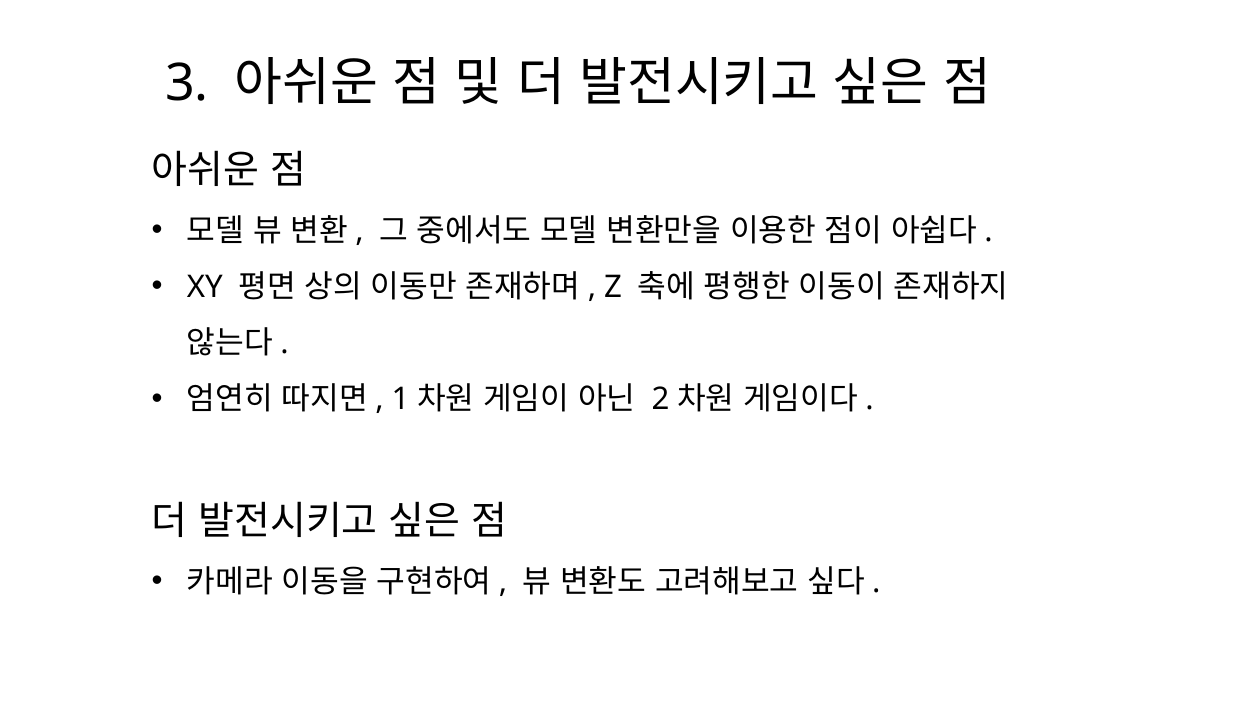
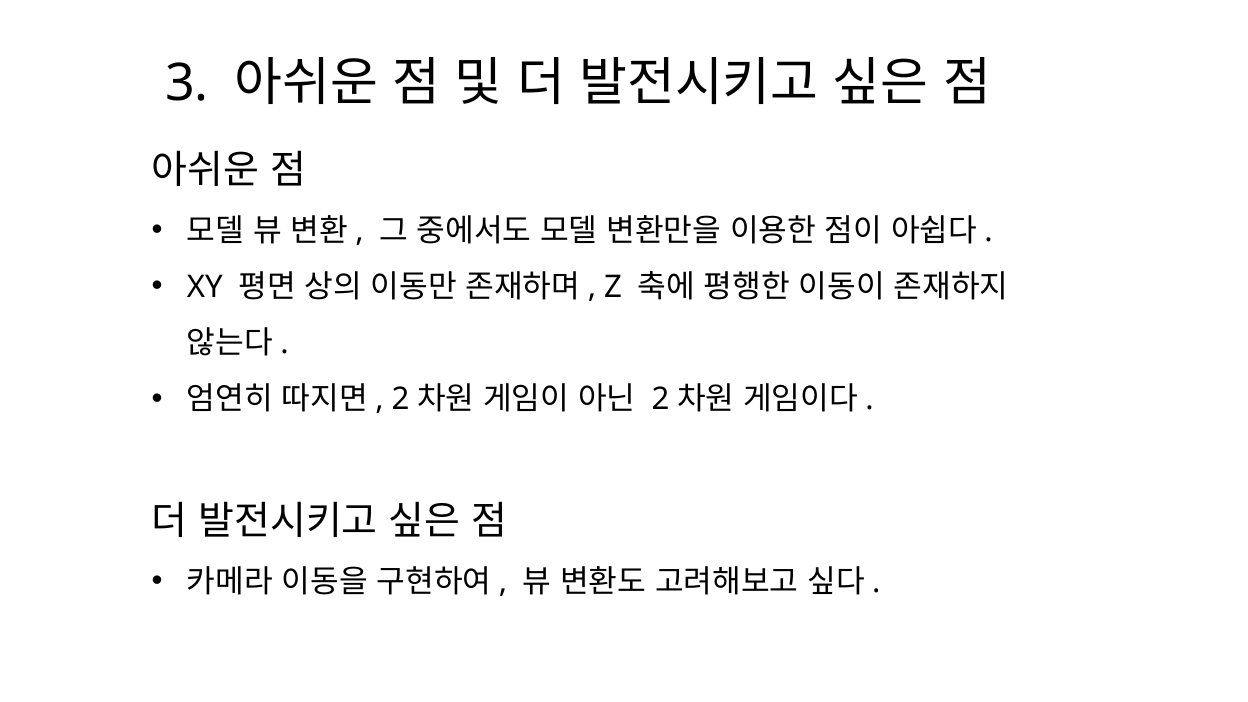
1: 1 -> 2 (401, 400)
